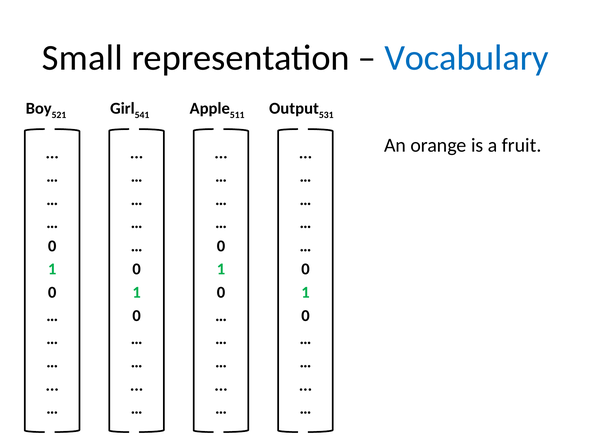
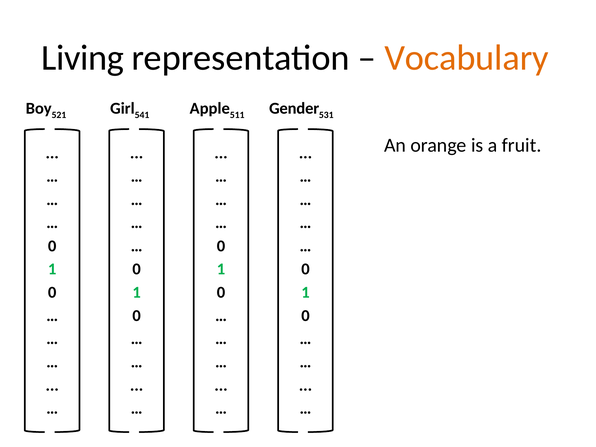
Small: Small -> Living (83, 58)
Vocabulary colour: blue -> orange (467, 58)
Output: Output -> Gender (294, 108)
